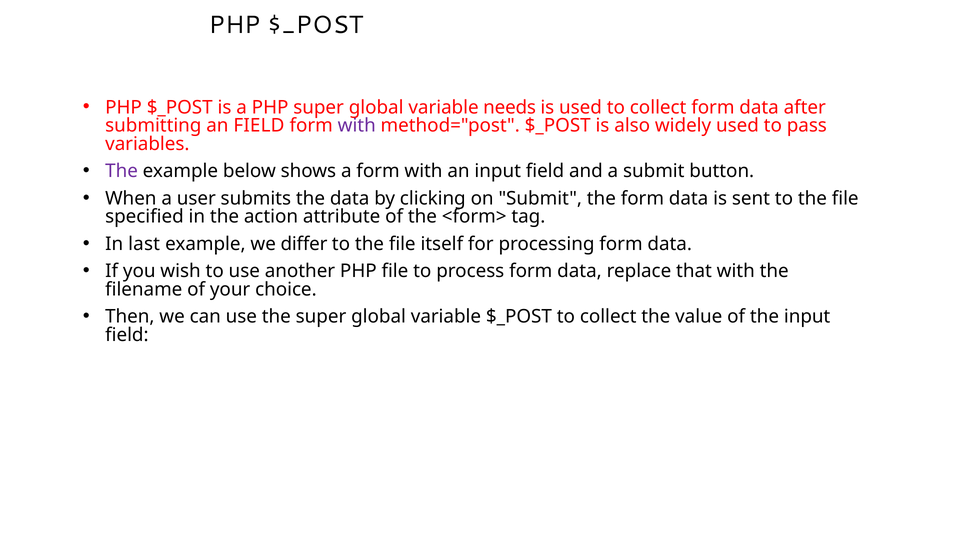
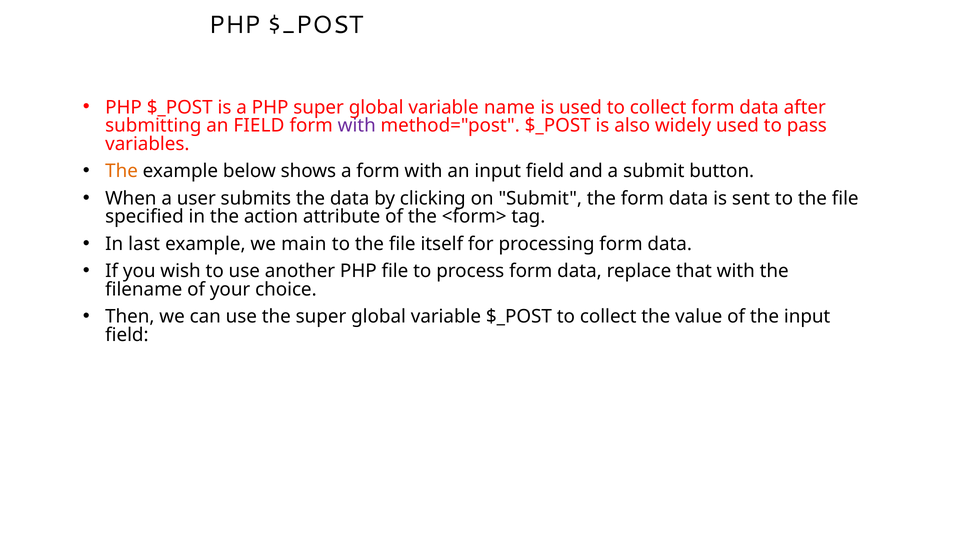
needs: needs -> name (509, 107)
The colour: purple -> orange (122, 171)
differ: differ -> main (304, 244)
